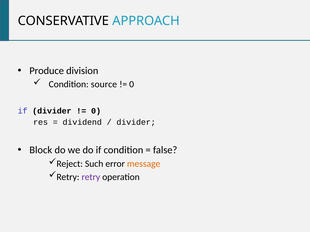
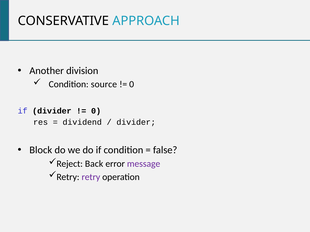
Produce: Produce -> Another (47, 71)
Such: Such -> Back (94, 164)
message colour: orange -> purple (144, 164)
